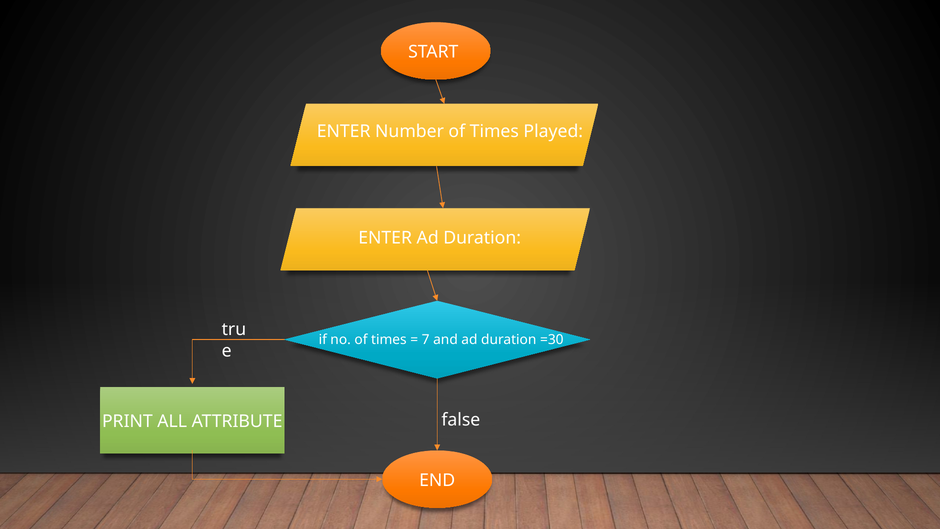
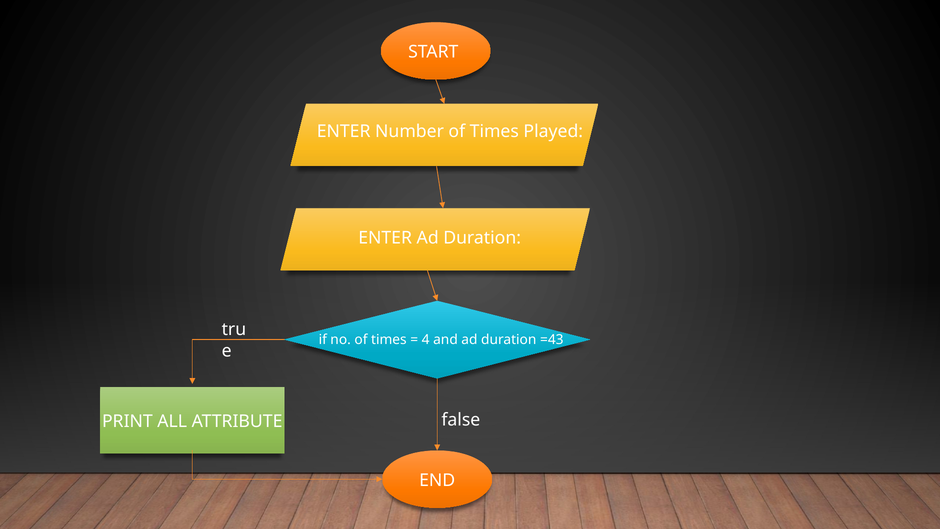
7: 7 -> 4 (426, 340)
=30: =30 -> =43 (552, 340)
